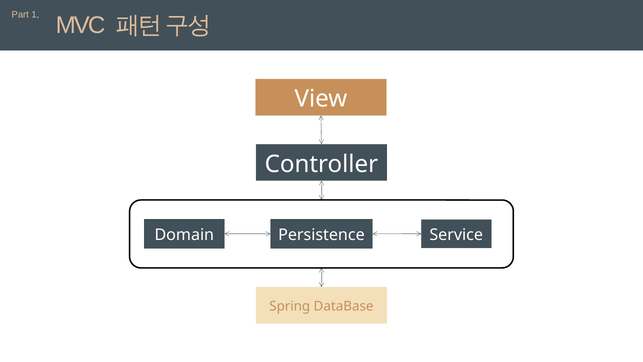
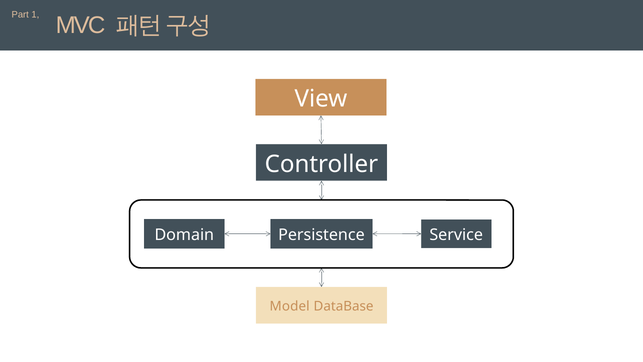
Spring: Spring -> Model (290, 306)
